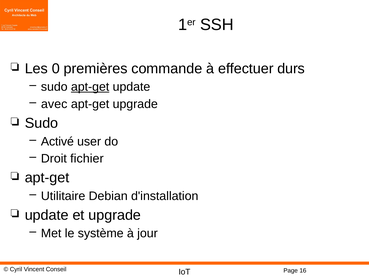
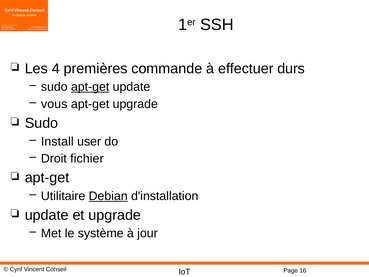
0: 0 -> 4 (56, 68)
avec: avec -> vous (54, 104)
Activé: Activé -> Install (57, 141)
Debian underline: none -> present (108, 196)
